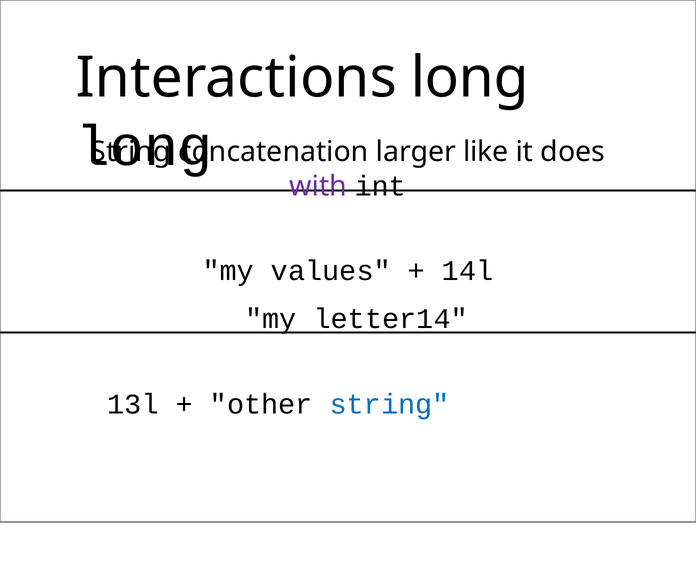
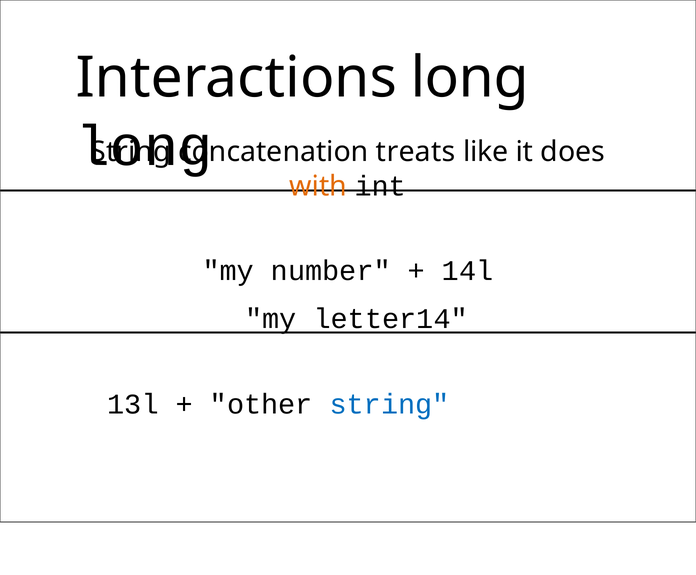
larger: larger -> treats (416, 152)
with colour: purple -> orange (318, 186)
values: values -> number (331, 271)
